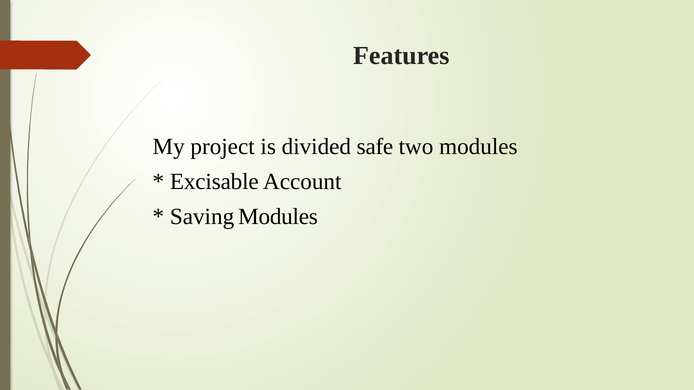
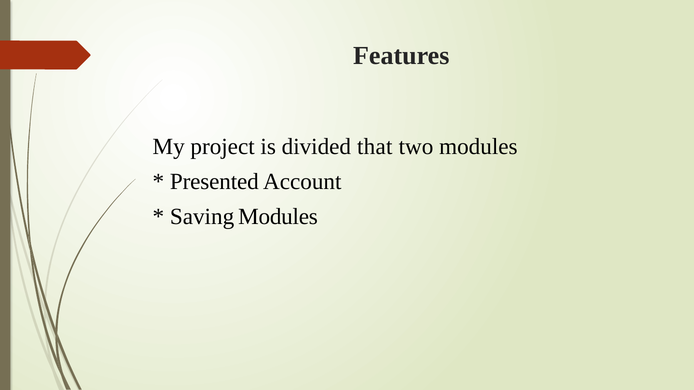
safe: safe -> that (375, 147)
Excisable: Excisable -> Presented (214, 182)
